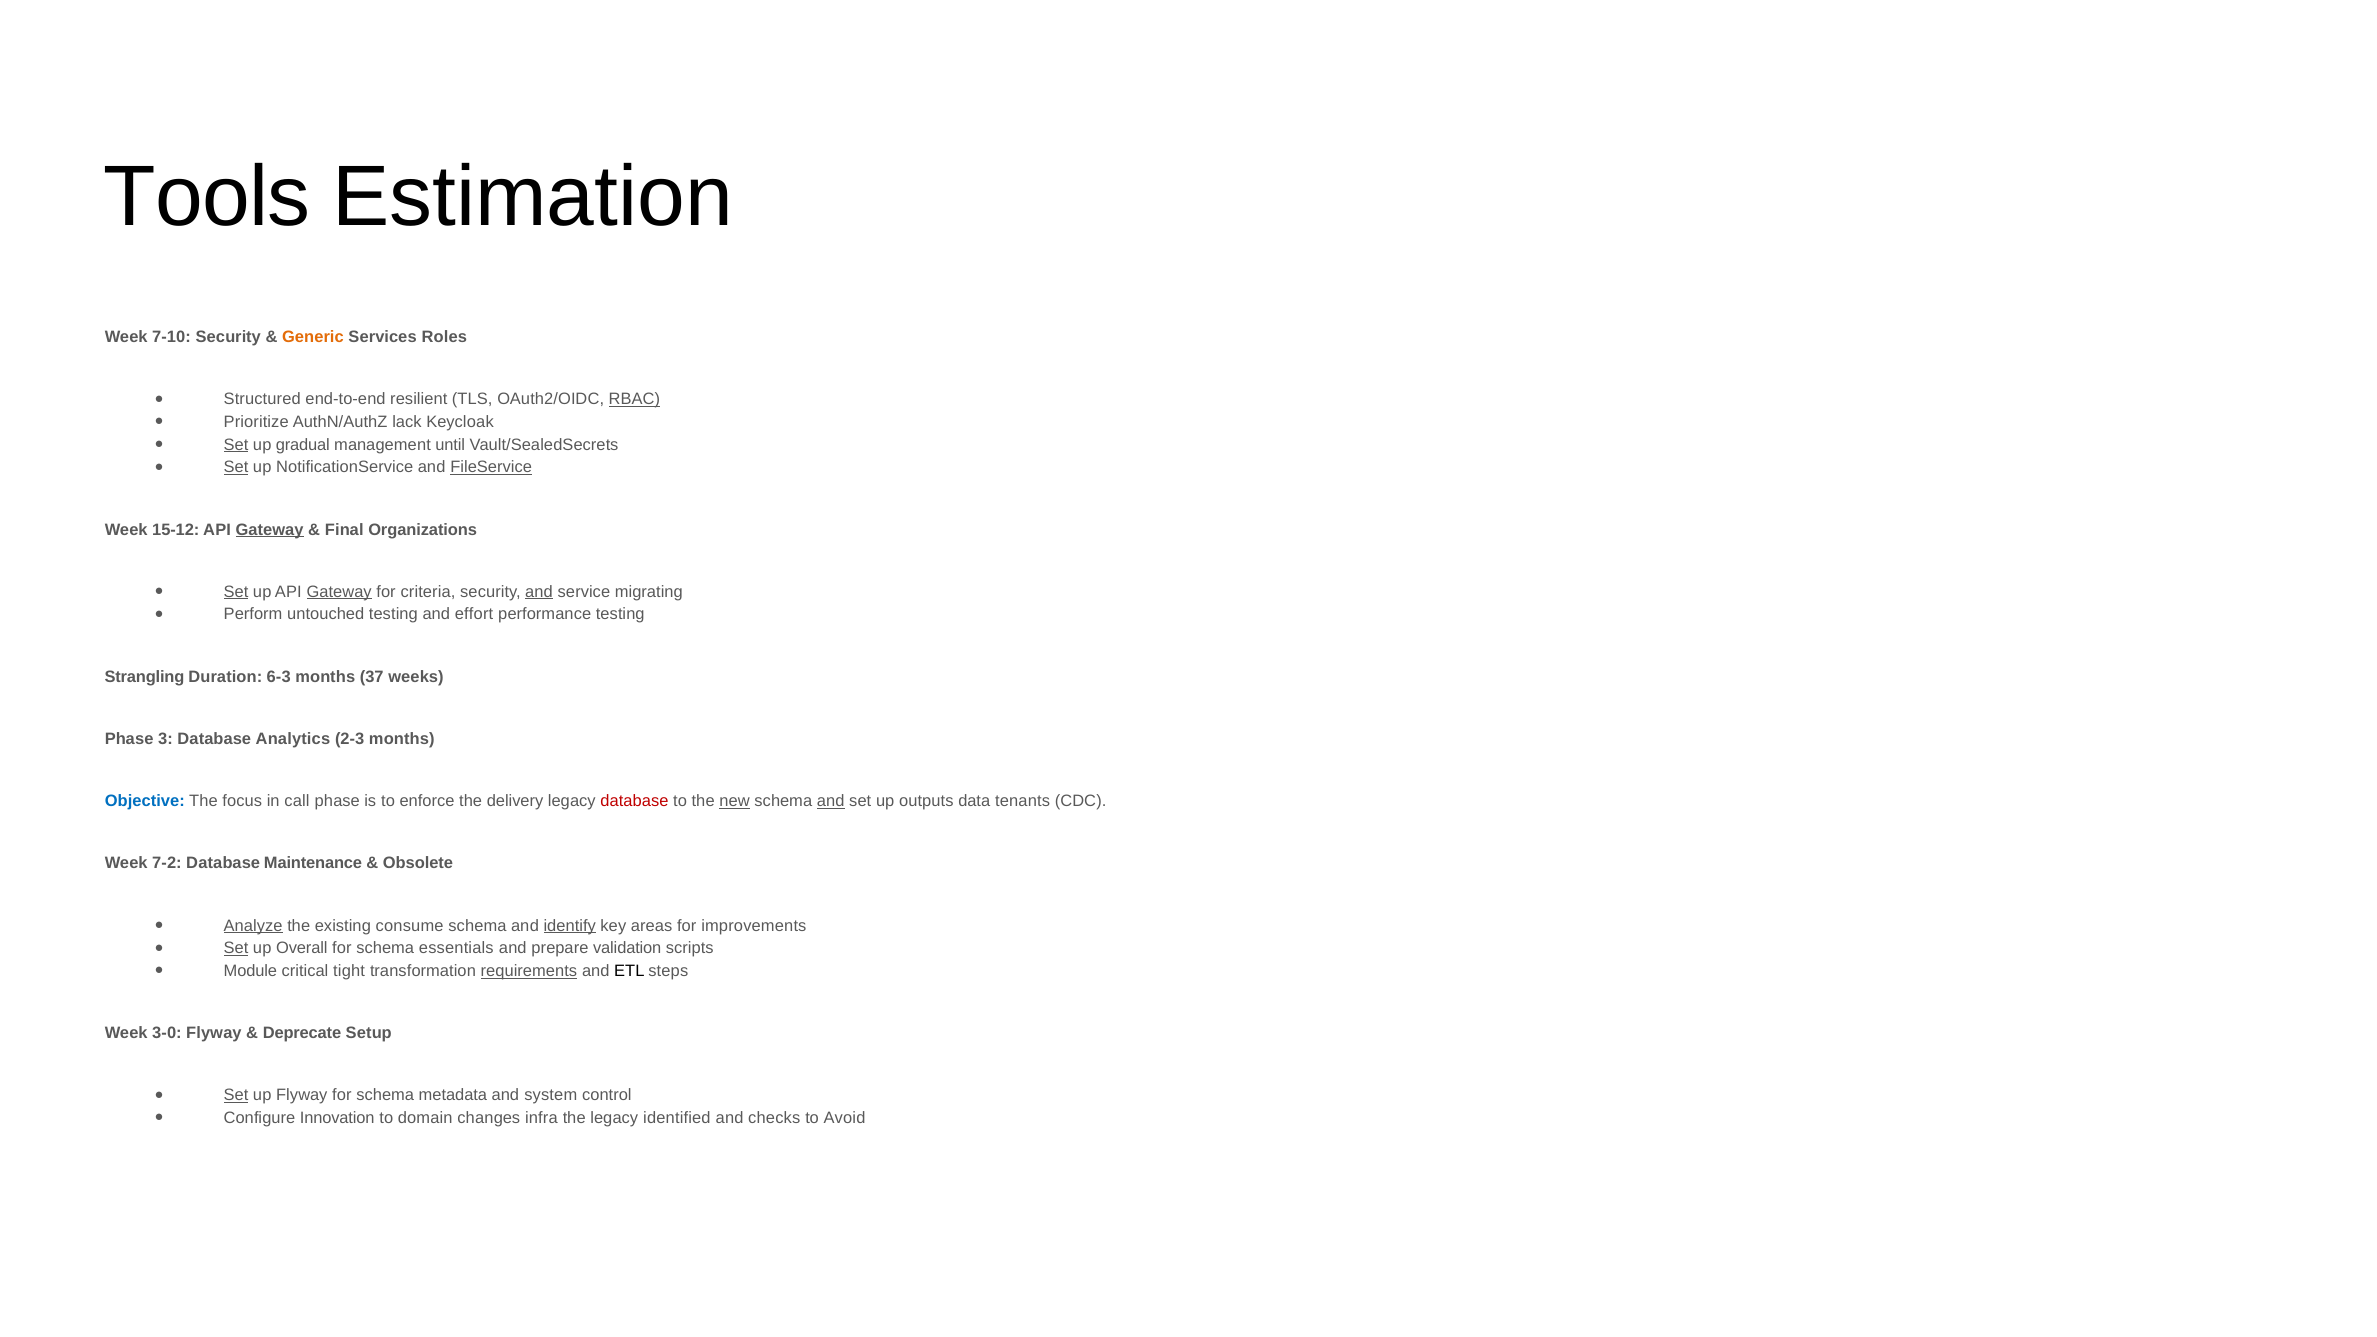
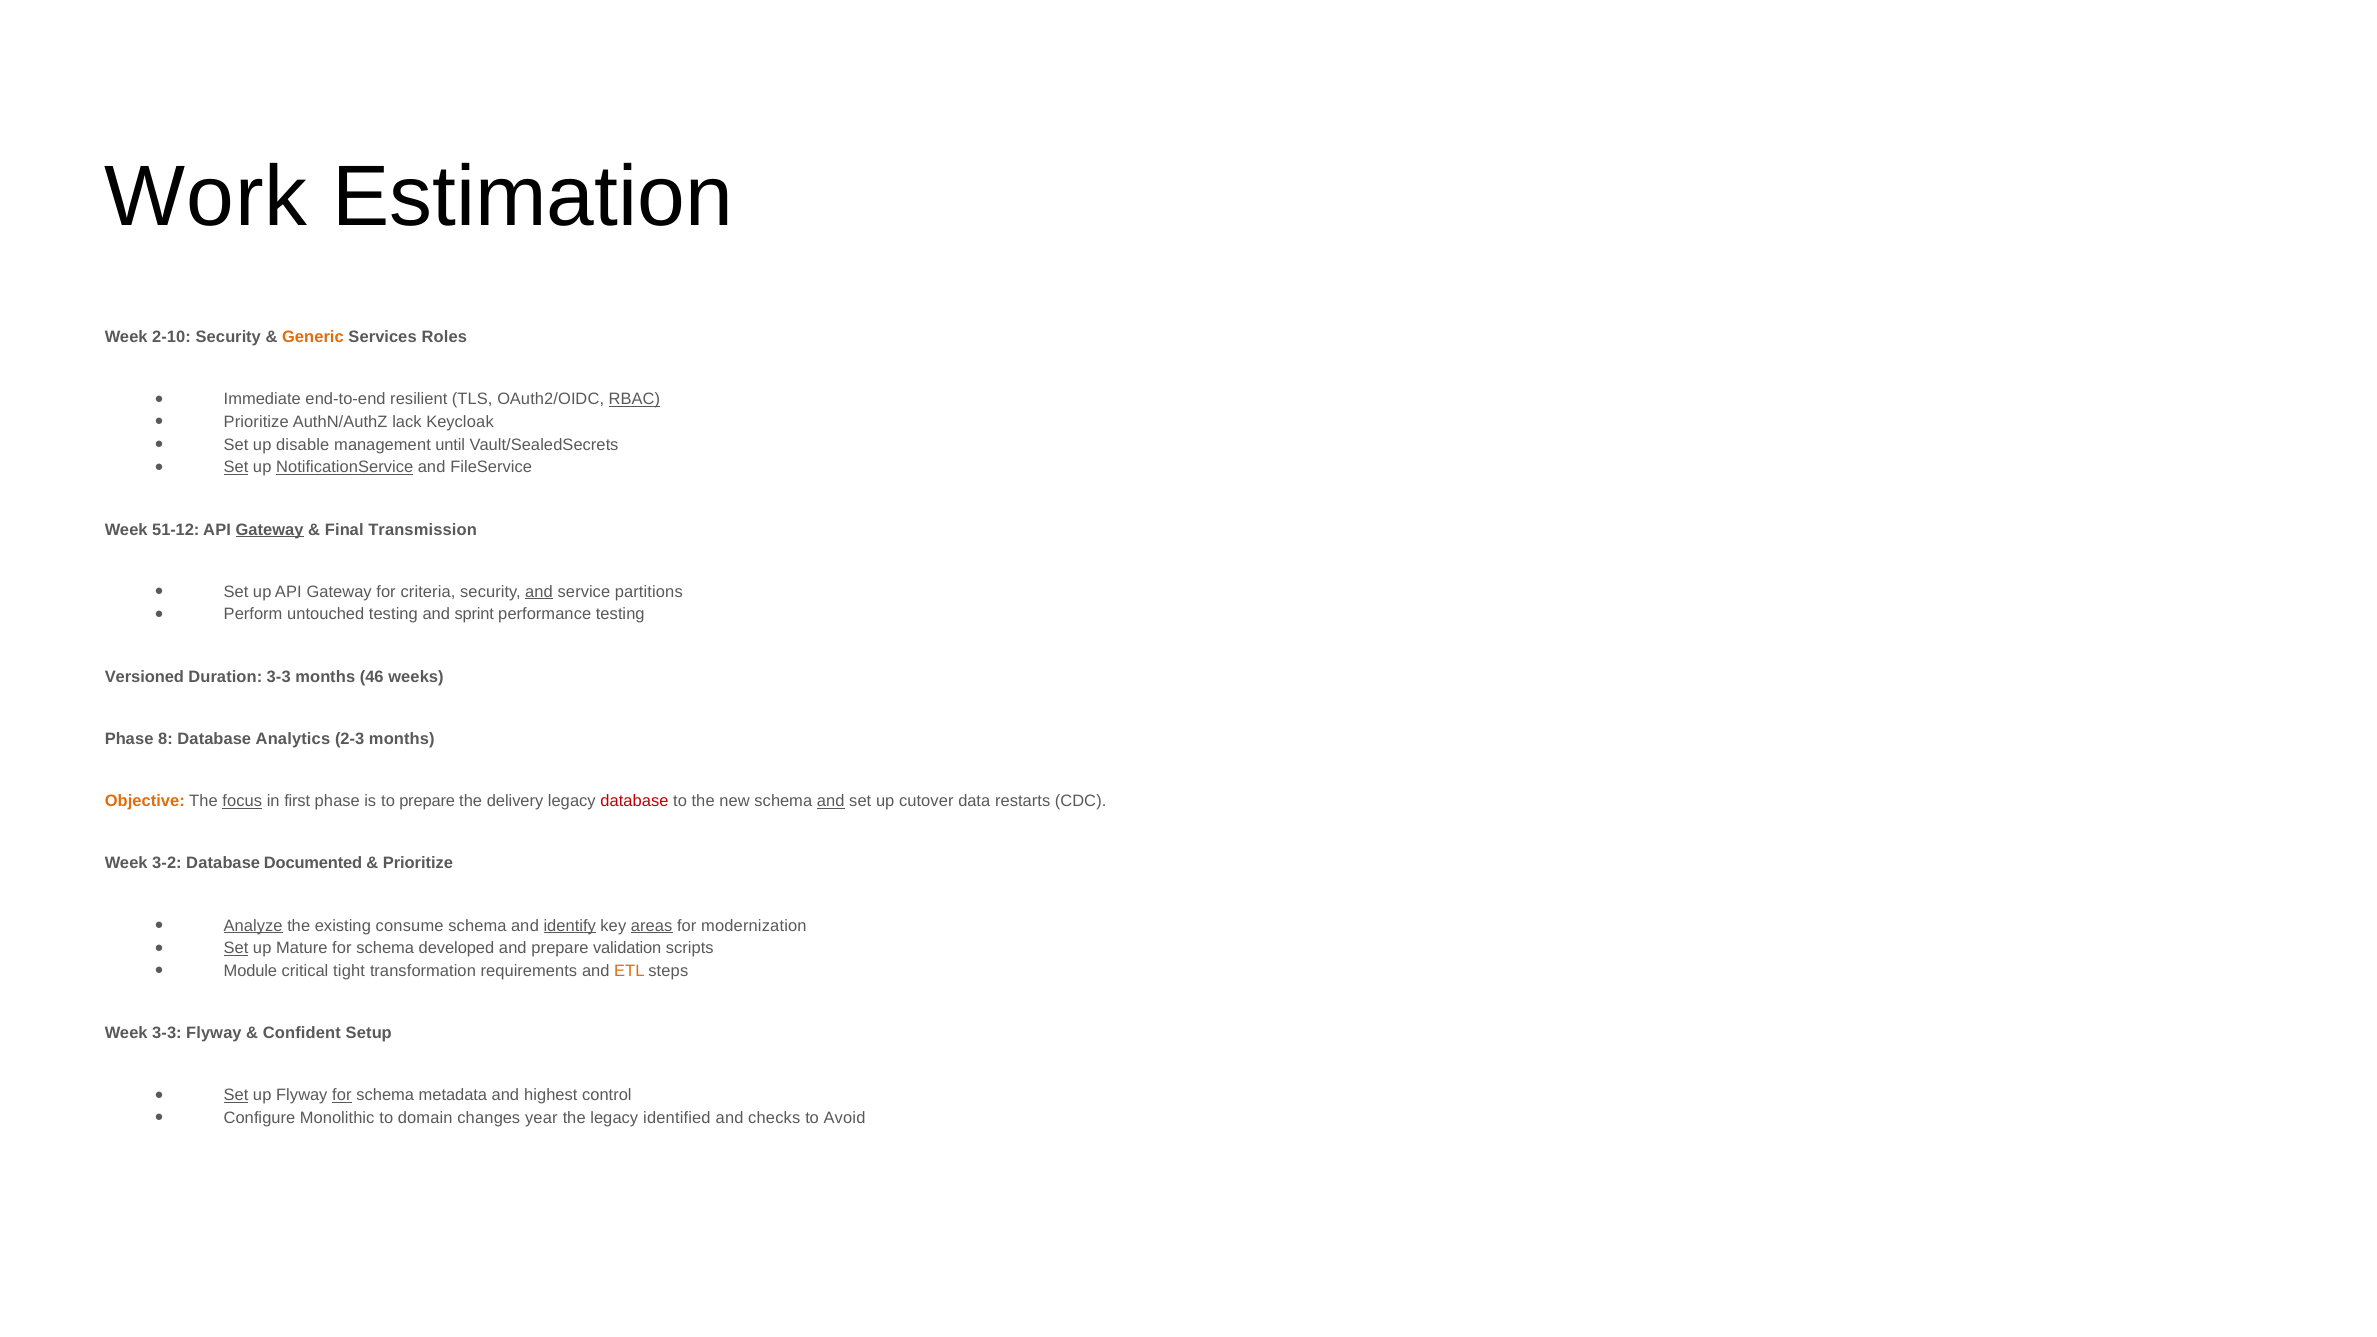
Tools: Tools -> Work (206, 197)
7-10: 7-10 -> 2-10 (172, 337)
Structured: Structured -> Immediate (262, 399)
Set underline: present -> none (236, 445)
gradual: gradual -> disable (303, 445)
NotificationService underline: none -> present (345, 467)
FileService underline: present -> none (491, 467)
15-12: 15-12 -> 51-12 (176, 530)
Organizations: Organizations -> Transmission (423, 530)
Set underline: present -> none (236, 592)
Gateway underline: present -> none (339, 592)
migrating: migrating -> partitions (649, 592)
effort: effort -> sprint (474, 615)
Strangling: Strangling -> Versioned (144, 677)
Duration 6-3: 6-3 -> 3-3 (279, 677)
37: 37 -> 46 (372, 677)
3: 3 -> 8 (165, 739)
Objective colour: blue -> orange (145, 801)
focus underline: none -> present (242, 801)
call: call -> first (297, 801)
to enforce: enforce -> prepare (427, 801)
new underline: present -> none (735, 801)
outputs: outputs -> cutover (926, 801)
tenants: tenants -> restarts (1023, 801)
7-2: 7-2 -> 3-2 (167, 863)
Maintenance: Maintenance -> Documented (313, 863)
Obsolete: Obsolete -> Prioritize (418, 863)
areas underline: none -> present (652, 926)
improvements: improvements -> modernization (754, 926)
Overall: Overall -> Mature (302, 948)
essentials: essentials -> developed (456, 948)
requirements underline: present -> none (529, 971)
ETL colour: black -> orange (629, 971)
Week 3-0: 3-0 -> 3-3 (167, 1033)
Deprecate: Deprecate -> Confident (302, 1033)
for underline: none -> present (342, 1095)
system: system -> highest (551, 1095)
Innovation: Innovation -> Monolithic (337, 1118)
infra: infra -> year (541, 1118)
